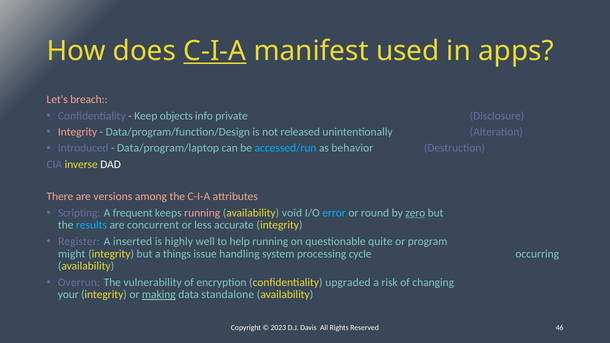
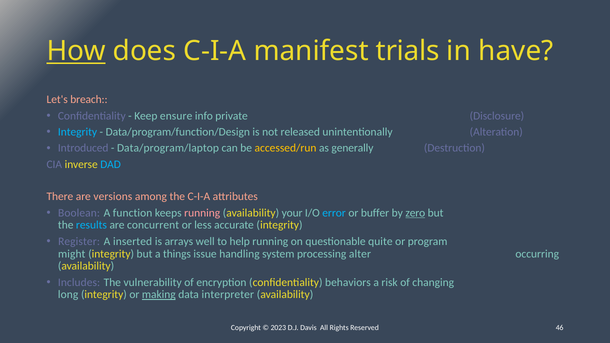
How underline: none -> present (76, 51)
C-I-A underline: present -> none (215, 51)
used: used -> trials (408, 51)
apps: apps -> have (516, 51)
objects: objects -> ensure (176, 116)
Integrity colour: pink -> light blue (78, 132)
accessed/run colour: light blue -> yellow (286, 148)
behavior: behavior -> generally (352, 148)
DAD colour: white -> light blue (111, 164)
Scripting: Scripting -> Boolean (79, 213)
frequent: frequent -> function (133, 213)
void: void -> your (292, 213)
round: round -> buffer (375, 213)
highly: highly -> arrays (179, 241)
cycle: cycle -> alter (360, 254)
Overrun: Overrun -> Includes (79, 282)
upgraded: upgraded -> behaviors (348, 282)
your: your -> long (68, 295)
standalone: standalone -> interpreter (228, 295)
